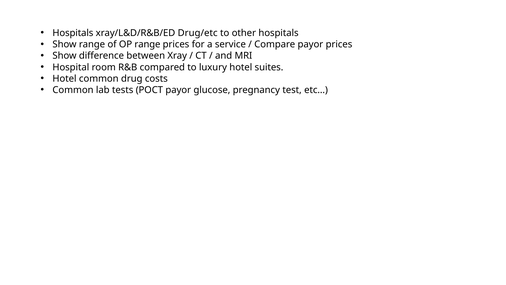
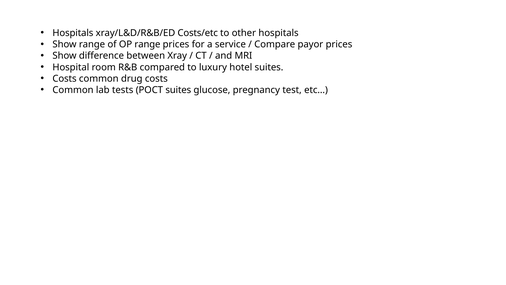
Drug/etc: Drug/etc -> Costs/etc (198, 33)
Hotel: Hotel -> Costs (65, 79)
POCT payor: payor -> suites (178, 90)
